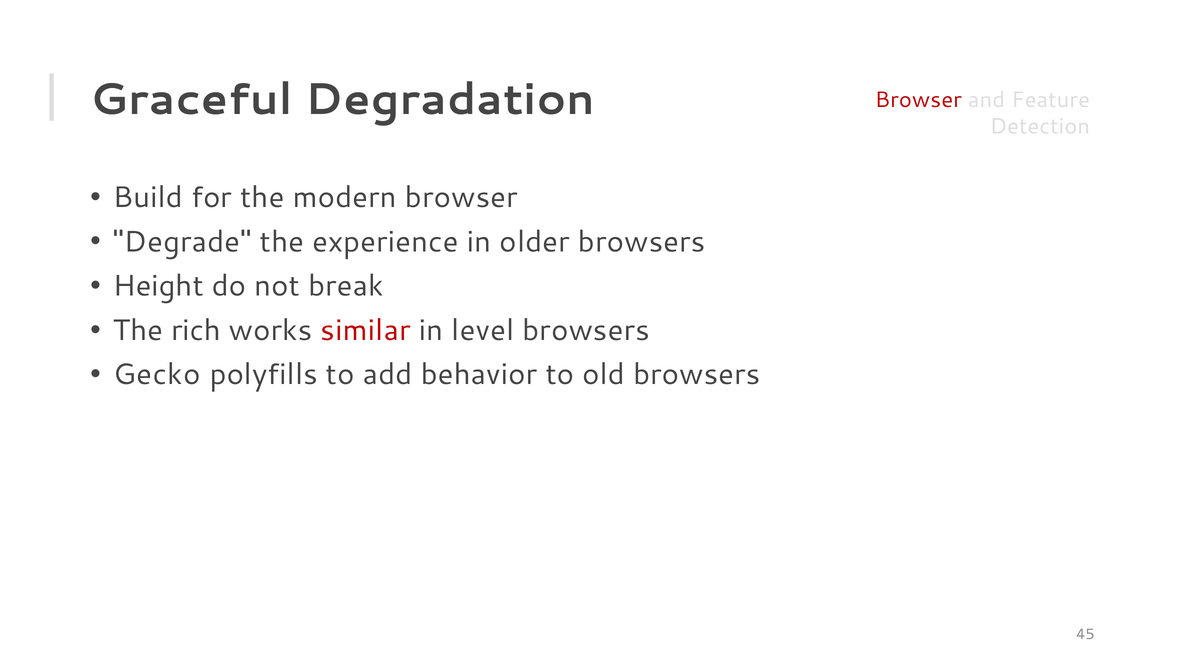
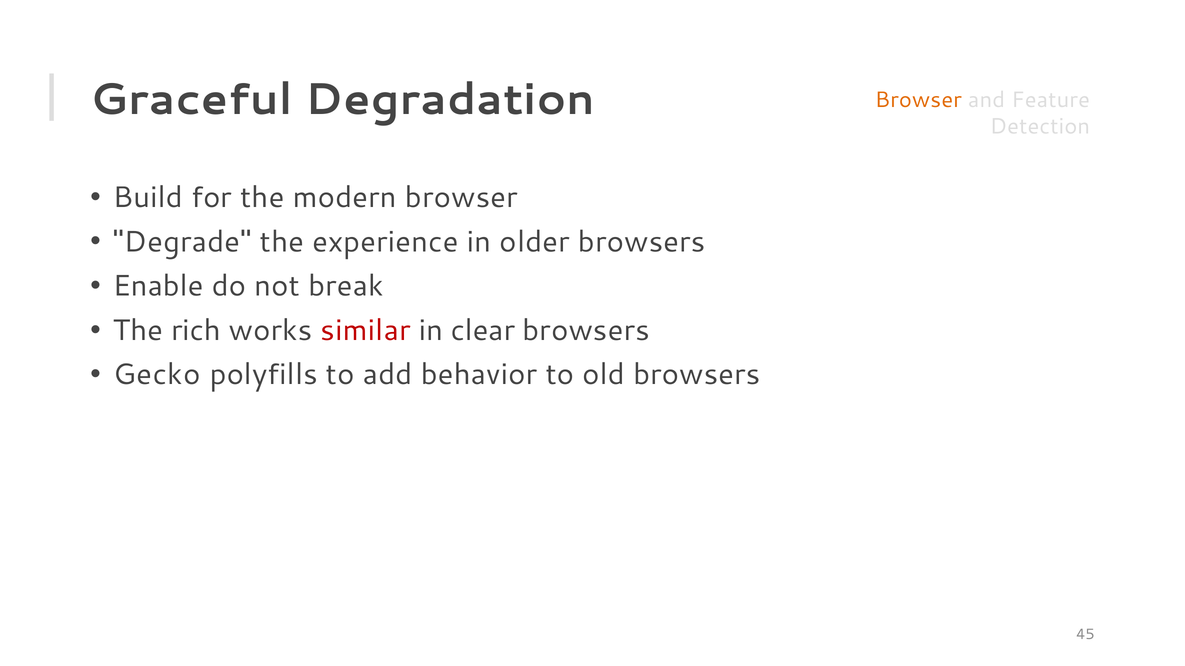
Browser colour: red -> orange (918, 100)
Height: Height -> Enable (158, 286)
level: level -> clear (483, 331)
